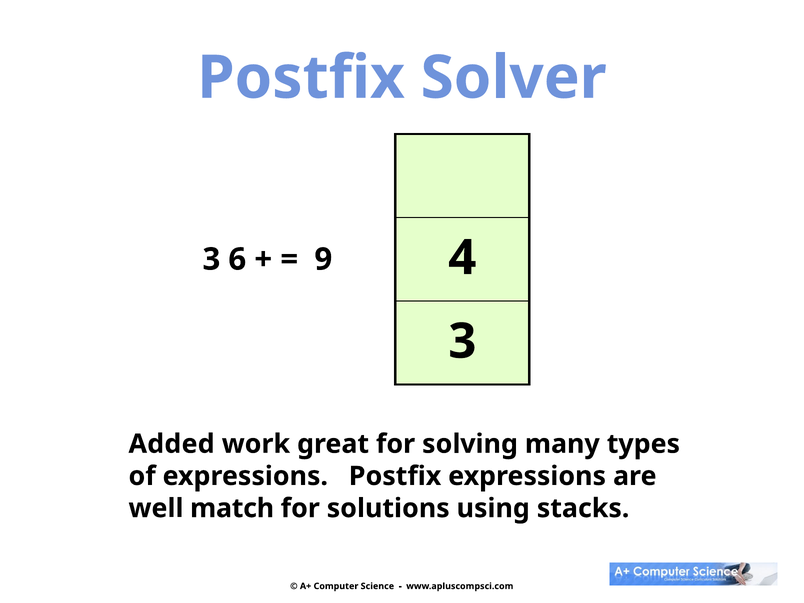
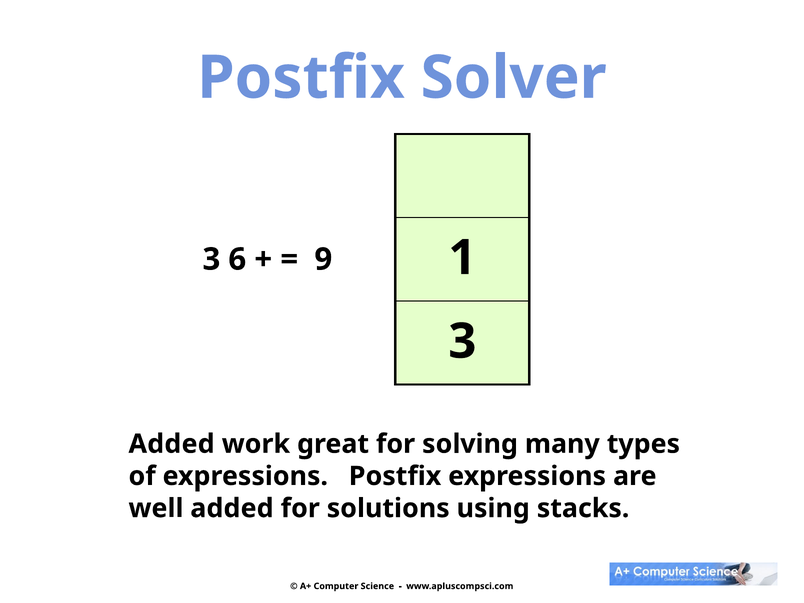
4: 4 -> 1 (462, 258)
well match: match -> added (232, 508)
